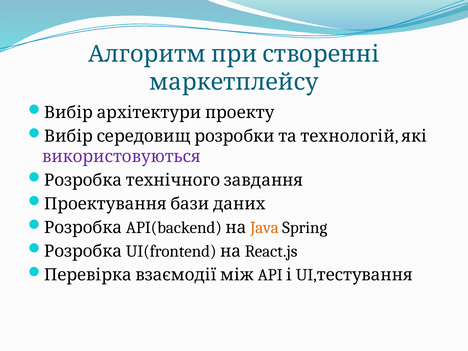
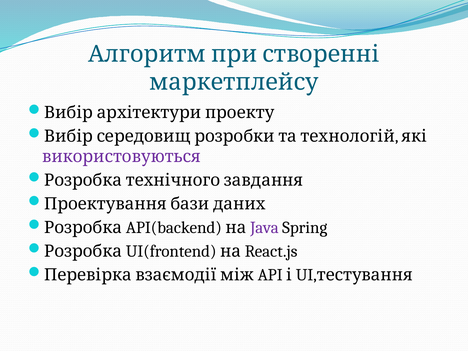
Java colour: orange -> purple (265, 228)
